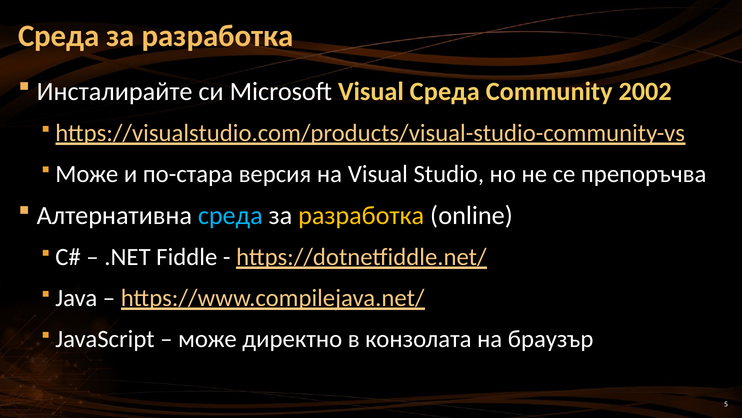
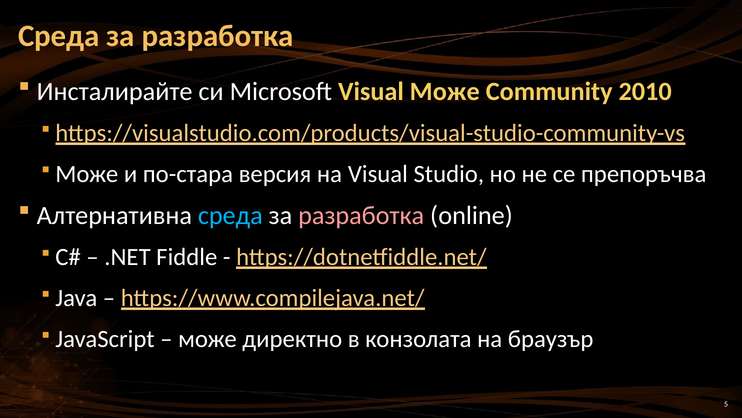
Visual Среда: Среда -> Може (445, 91)
2002: 2002 -> 2010 (645, 91)
разработка colour: yellow -> pink (361, 215)
